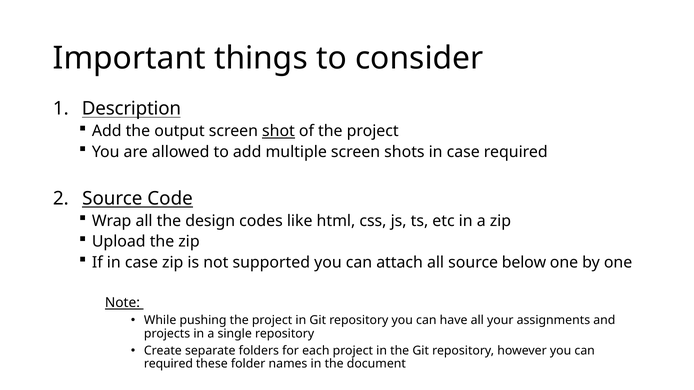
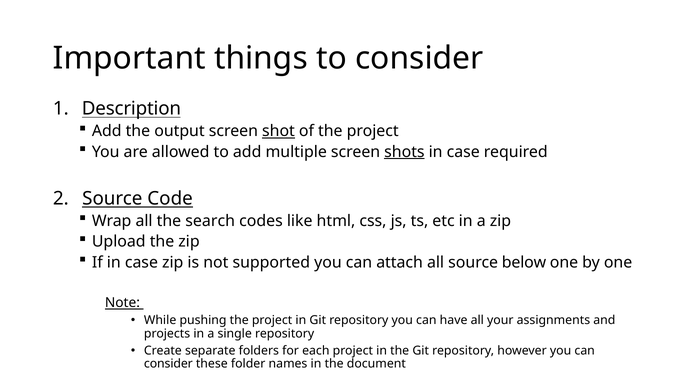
shots underline: none -> present (404, 152)
design: design -> search (210, 221)
required: required -> consider (168, 364)
